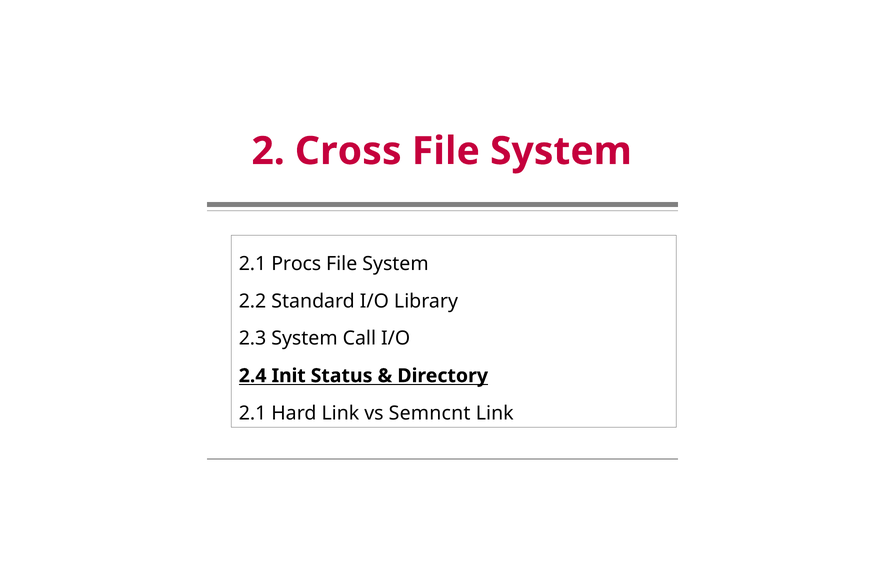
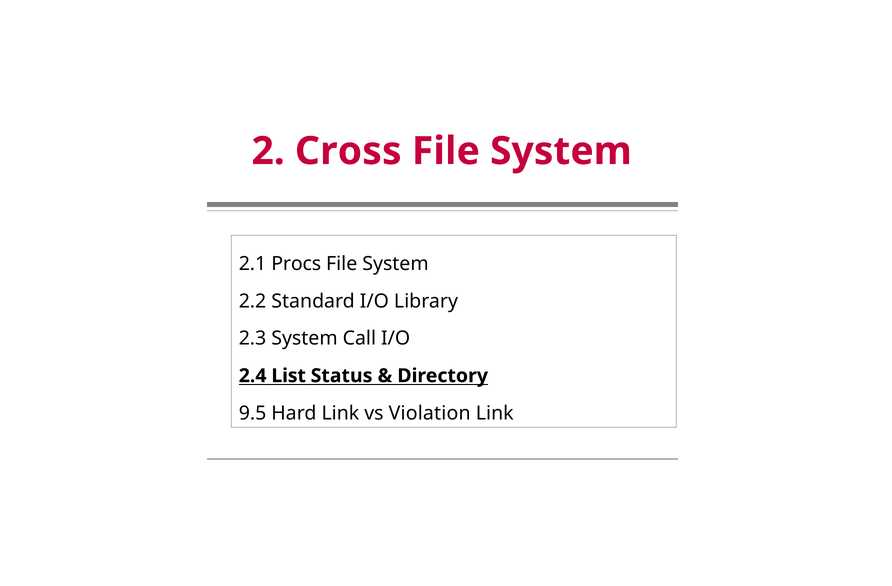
Init: Init -> List (289, 376)
2.1: 2.1 -> 9.5 (253, 413)
Semncnt: Semncnt -> Violation (430, 413)
